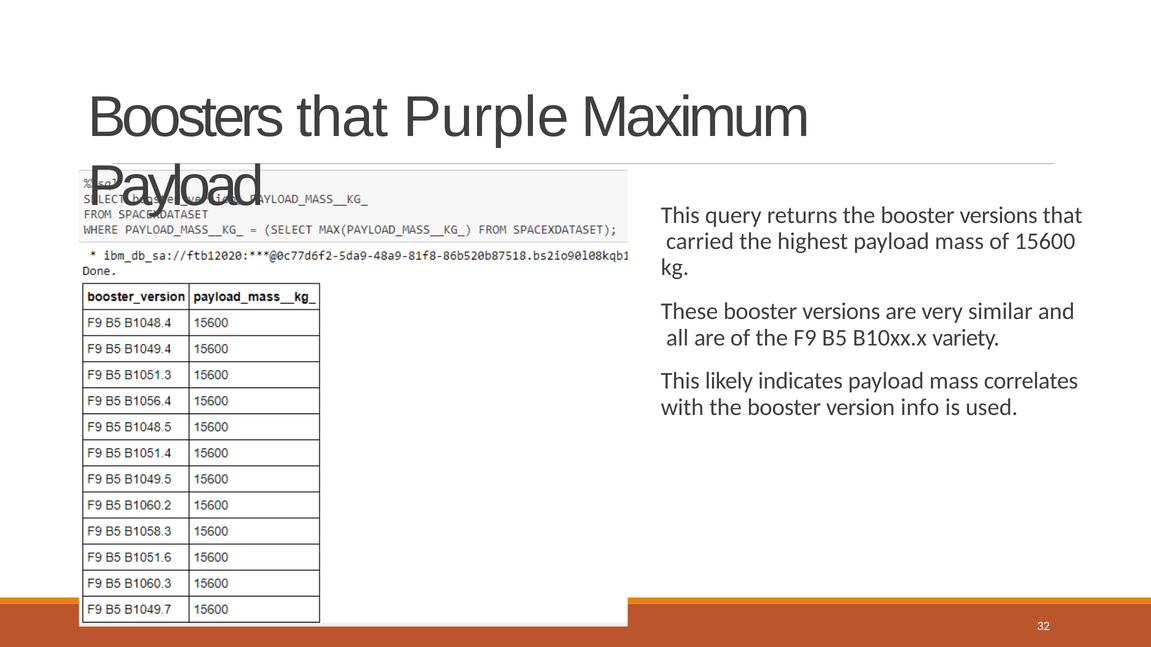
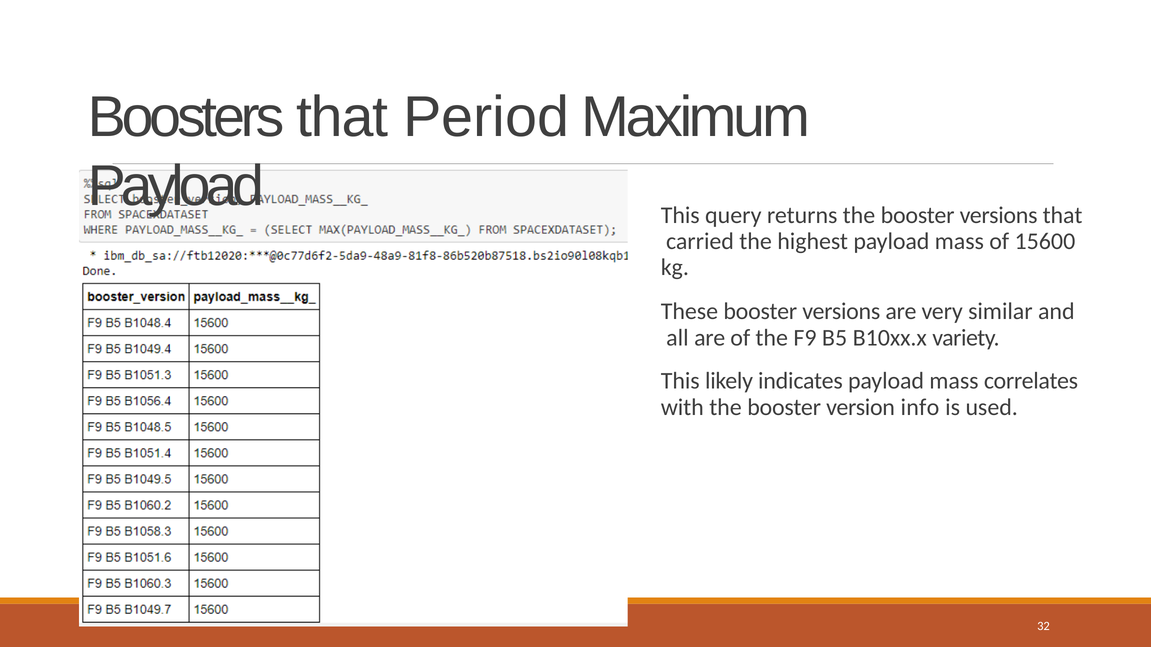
Purple: Purple -> Period (486, 117)
